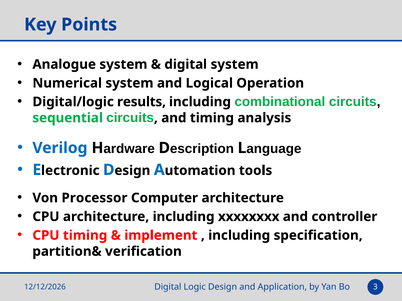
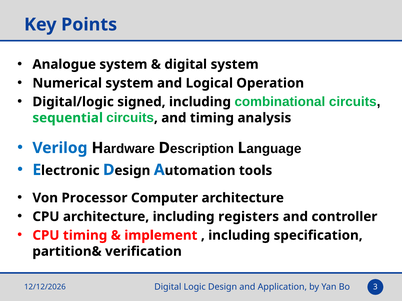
results: results -> signed (141, 102)
xxxxxxxx: xxxxxxxx -> registers (249, 217)
